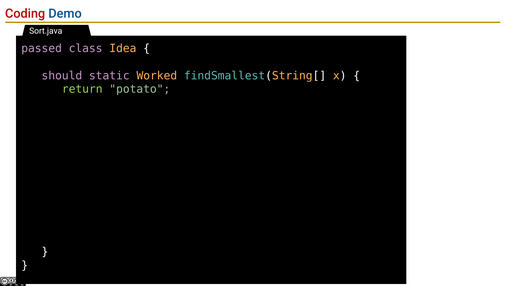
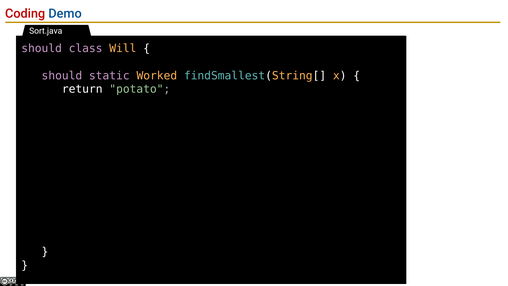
passed: passed -> should (42, 49)
Idea: Idea -> Will (123, 49)
return colour: light green -> white (82, 89)
